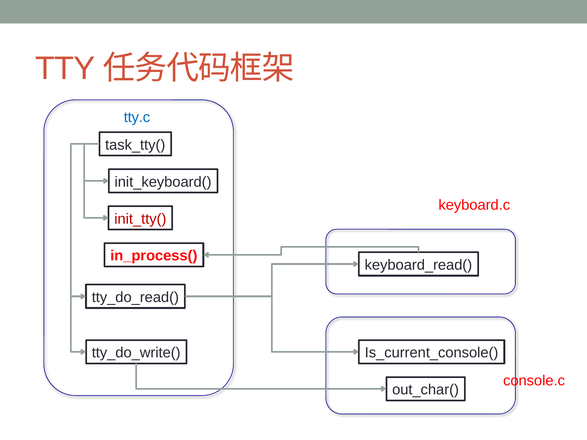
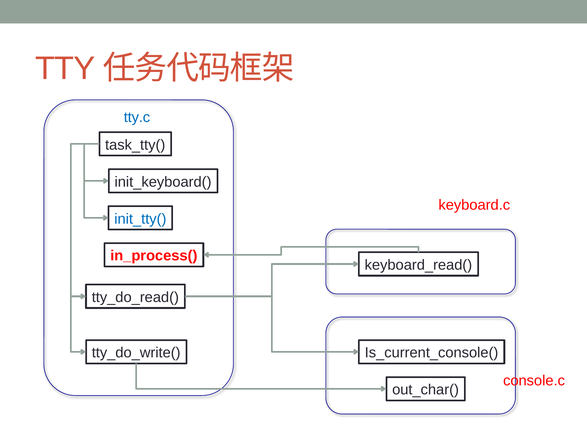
init_tty( colour: red -> blue (140, 219)
